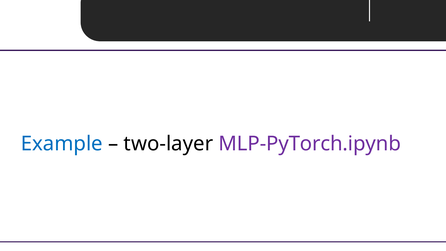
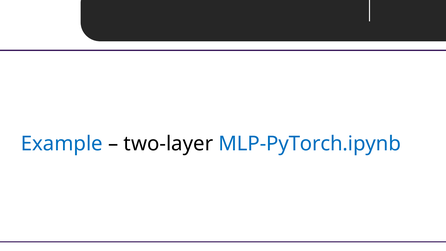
MLP-PyTorch.ipynb colour: purple -> blue (310, 144)
